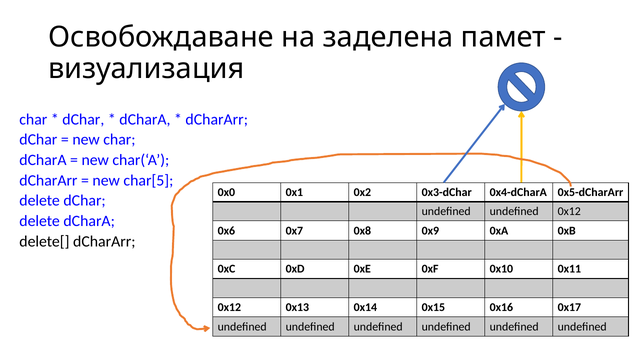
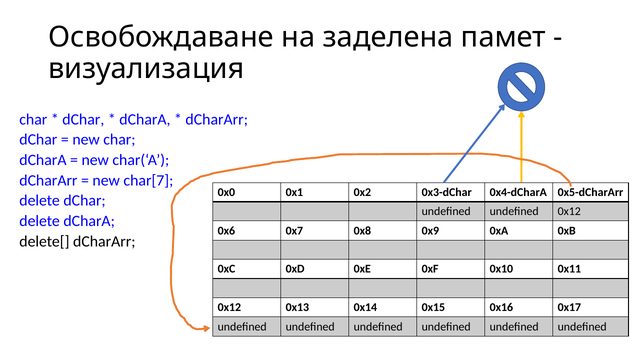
char[5: char[5 -> char[7 (148, 181)
